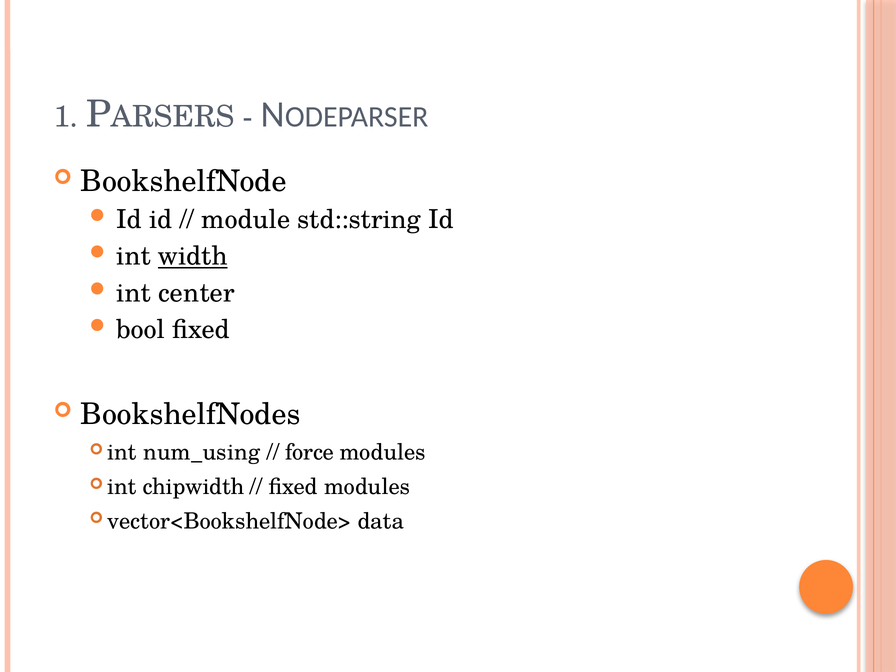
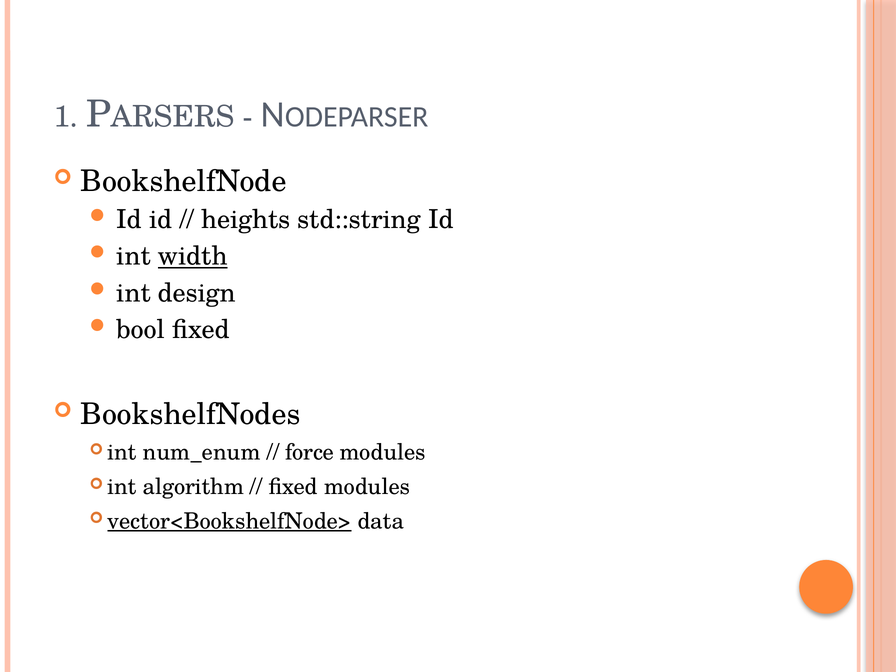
module: module -> heights (246, 220)
center: center -> design (197, 293)
num_using: num_using -> num_enum (202, 452)
chipwidth: chipwidth -> algorithm (193, 487)
vector<BookshelfNode> underline: none -> present (229, 521)
